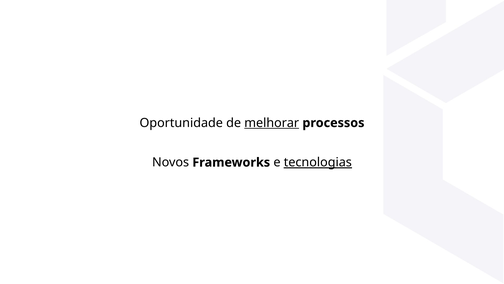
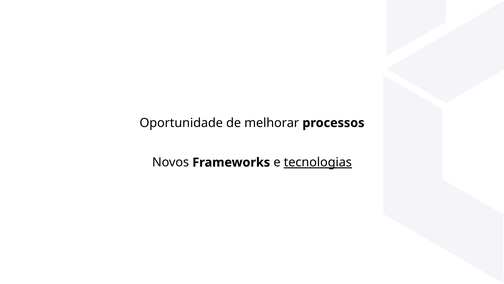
melhorar underline: present -> none (272, 123)
